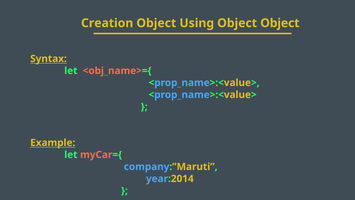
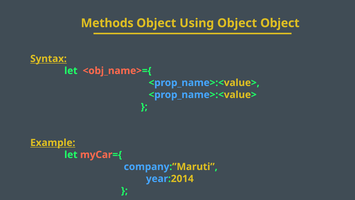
Creation: Creation -> Methods (107, 23)
